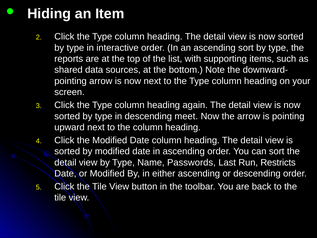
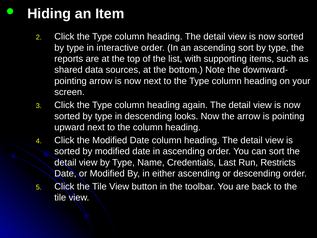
meet: meet -> looks (186, 116)
Passwords: Passwords -> Credentials (192, 162)
